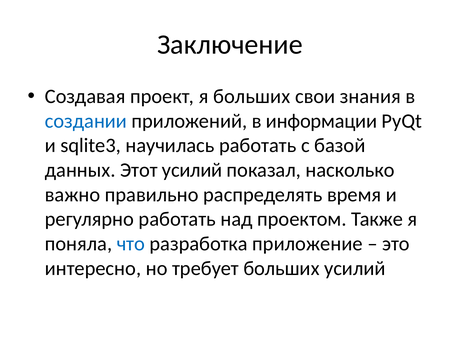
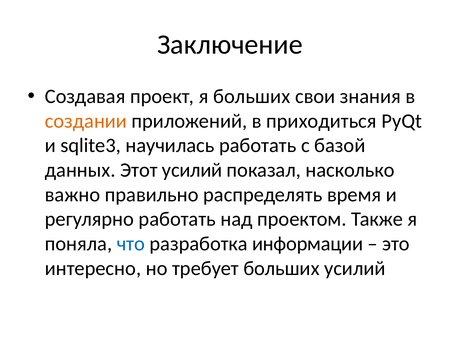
создании colour: blue -> orange (86, 121)
информации: информации -> приходиться (321, 121)
приложение: приложение -> информации (308, 244)
